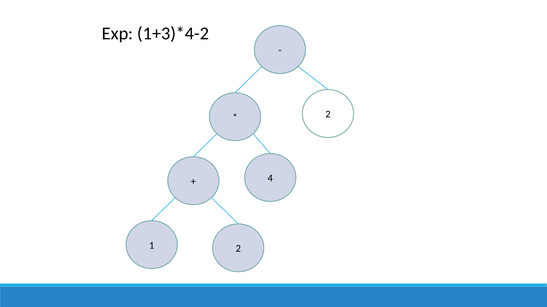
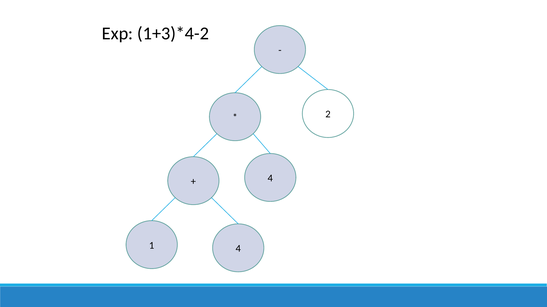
1 2: 2 -> 4 (238, 249)
